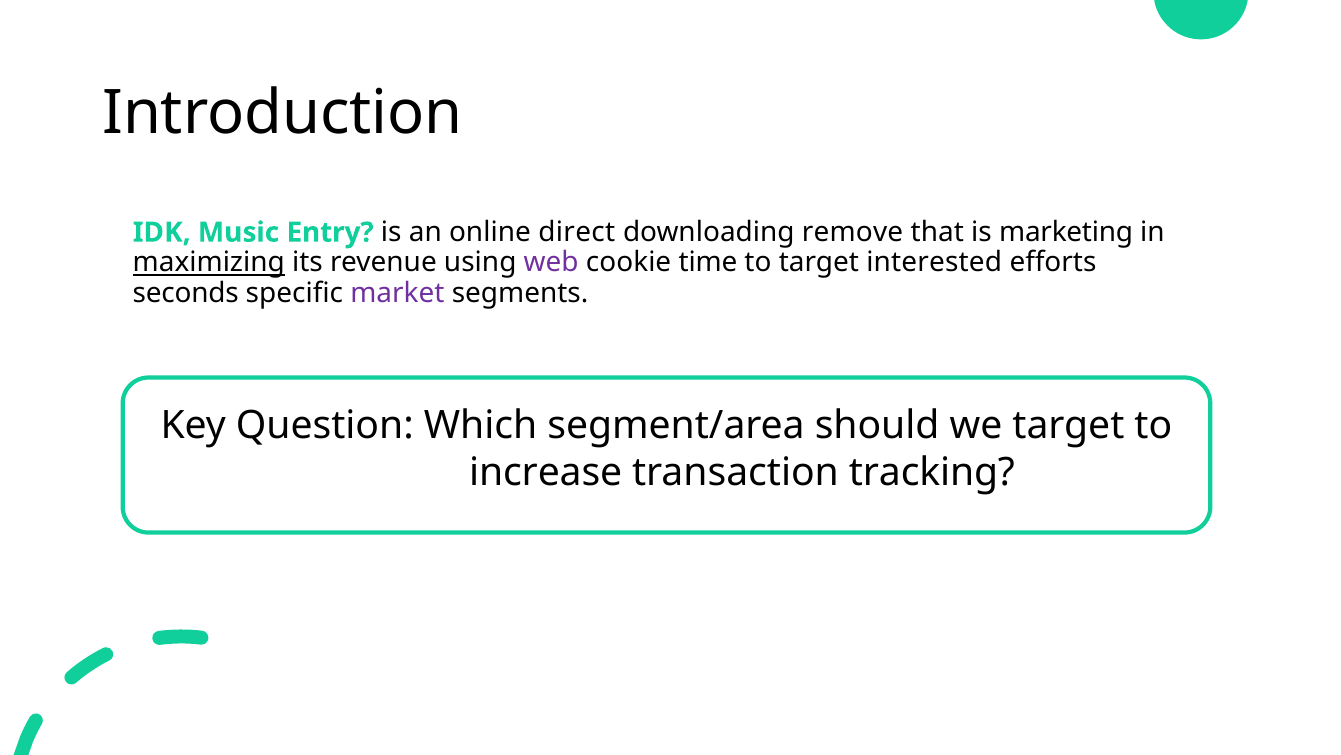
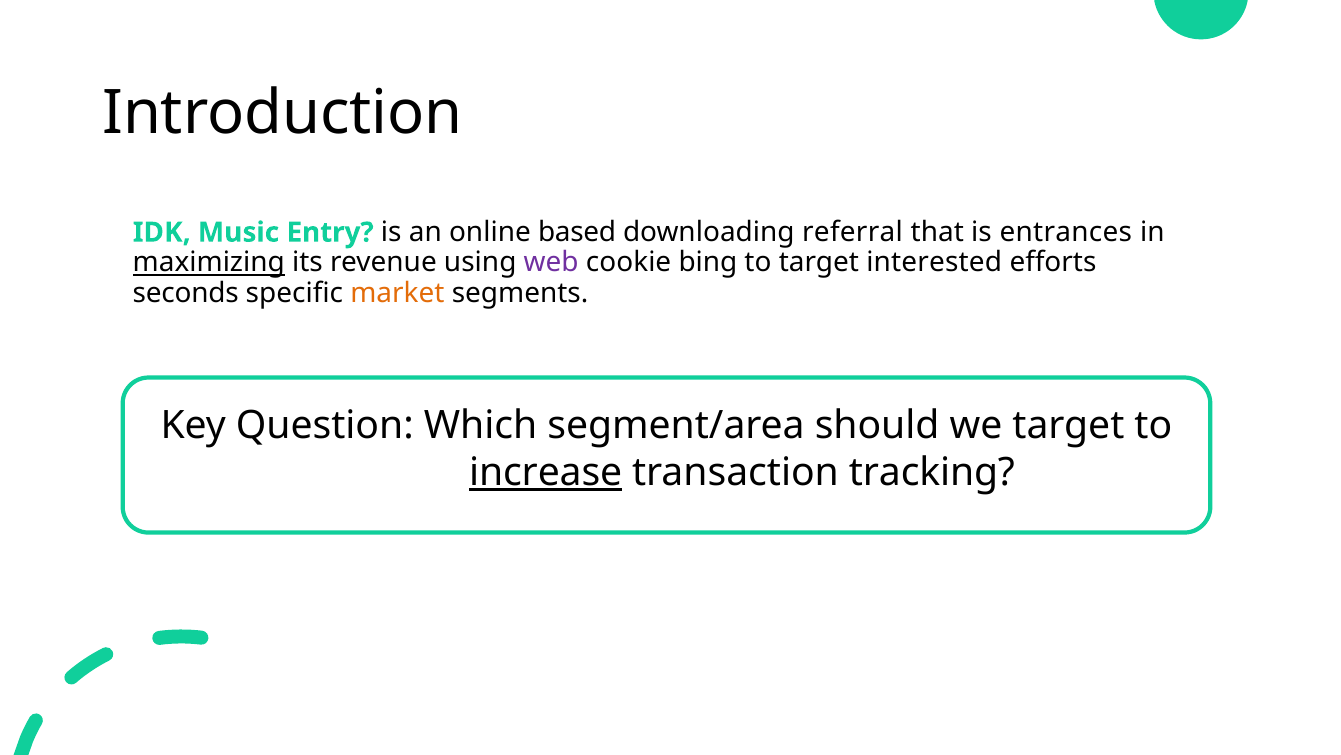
direct: direct -> based (577, 232)
remove: remove -> referral (852, 232)
marketing: marketing -> entrances (1066, 232)
time: time -> bing (708, 262)
market colour: purple -> orange (397, 293)
increase underline: none -> present (546, 472)
